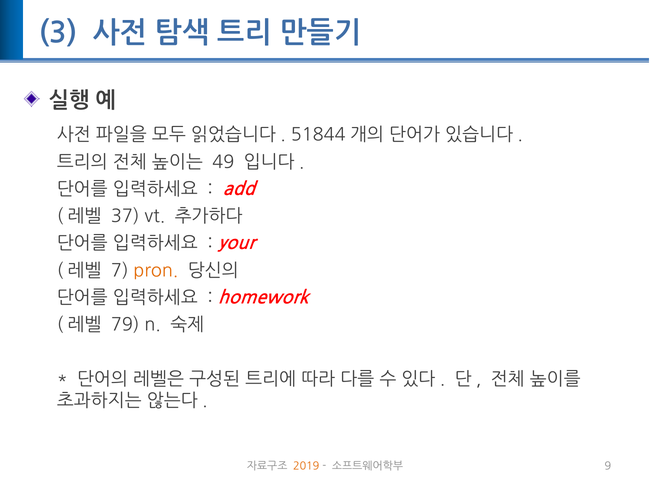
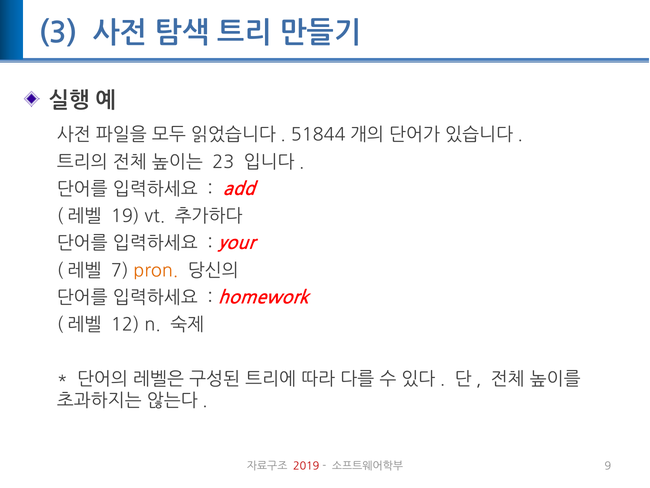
49: 49 -> 23 (223, 162)
37: 37 -> 19 (125, 216)
79: 79 -> 12 (125, 324)
2019 colour: orange -> red (306, 466)
